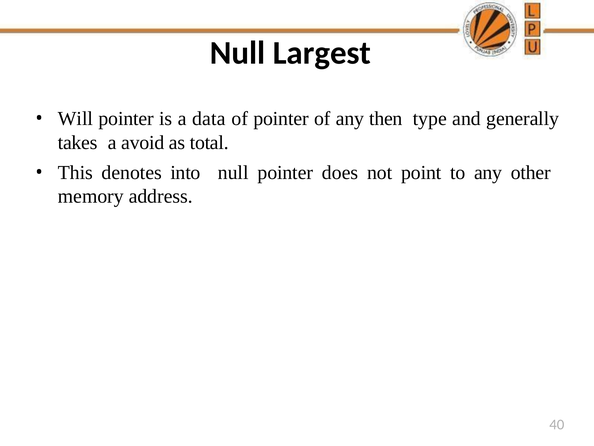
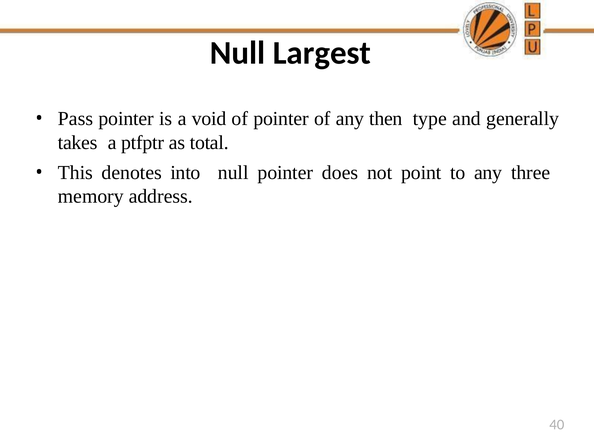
Will: Will -> Pass (75, 119)
data: data -> void (209, 119)
avoid: avoid -> ptfptr (143, 142)
other: other -> three (531, 172)
